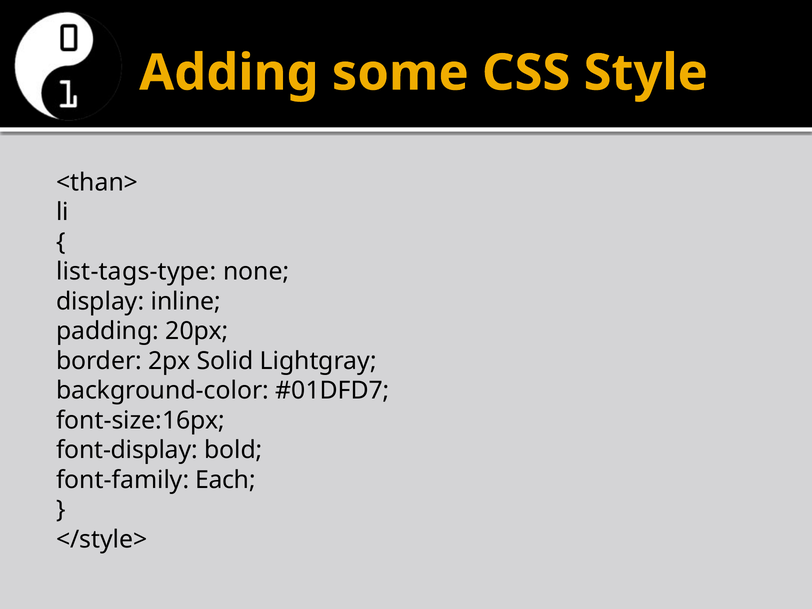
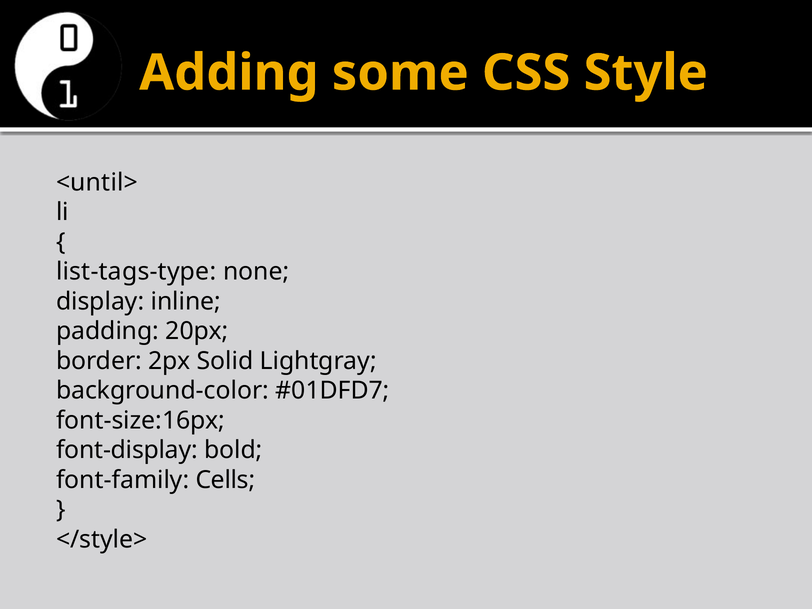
<than>: <than> -> <until> (97, 182)
Each: Each -> Cells (225, 480)
